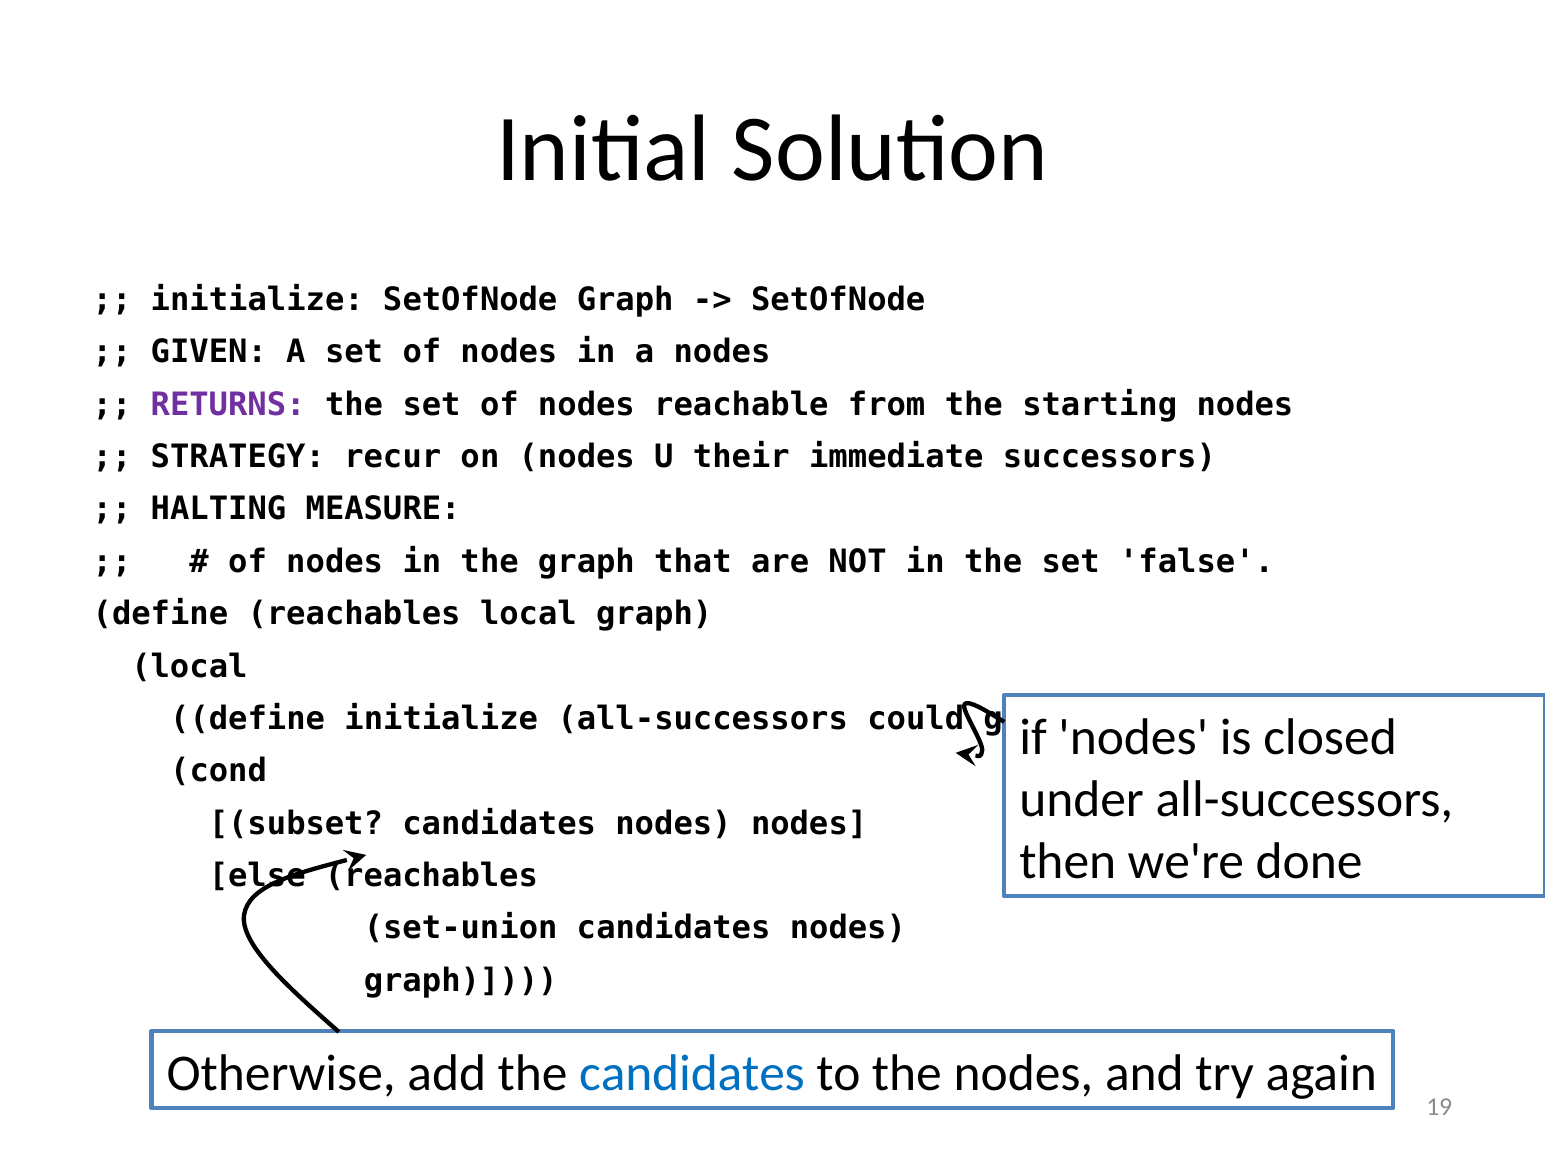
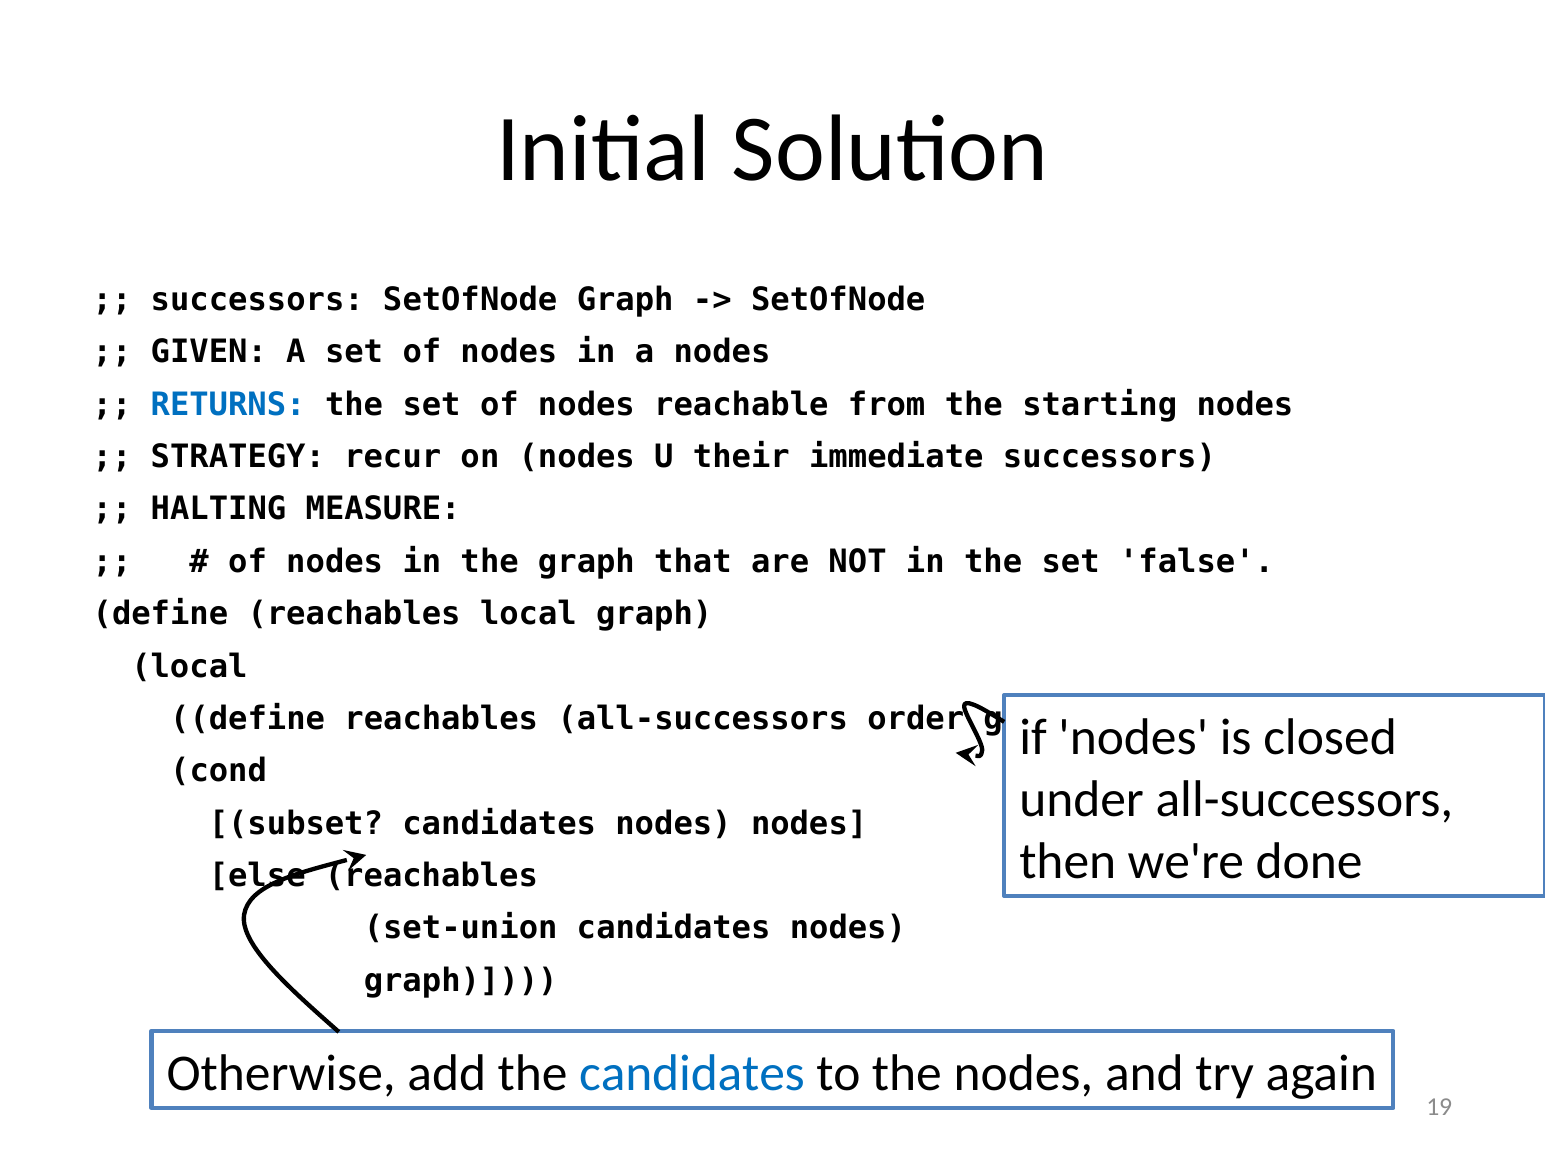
initialize: initialize -> successors (257, 300)
RETURNS colour: purple -> blue (228, 404)
initialize: initialize -> reachables (441, 719)
could: could -> order (916, 719)
